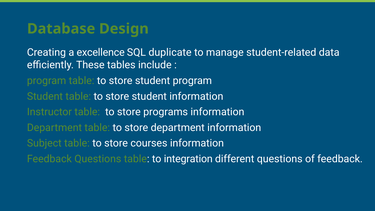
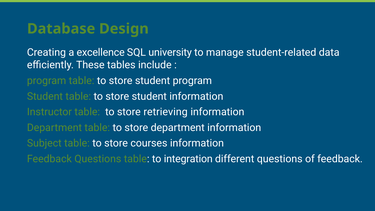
duplicate: duplicate -> university (170, 53)
programs: programs -> retrieving (166, 112)
